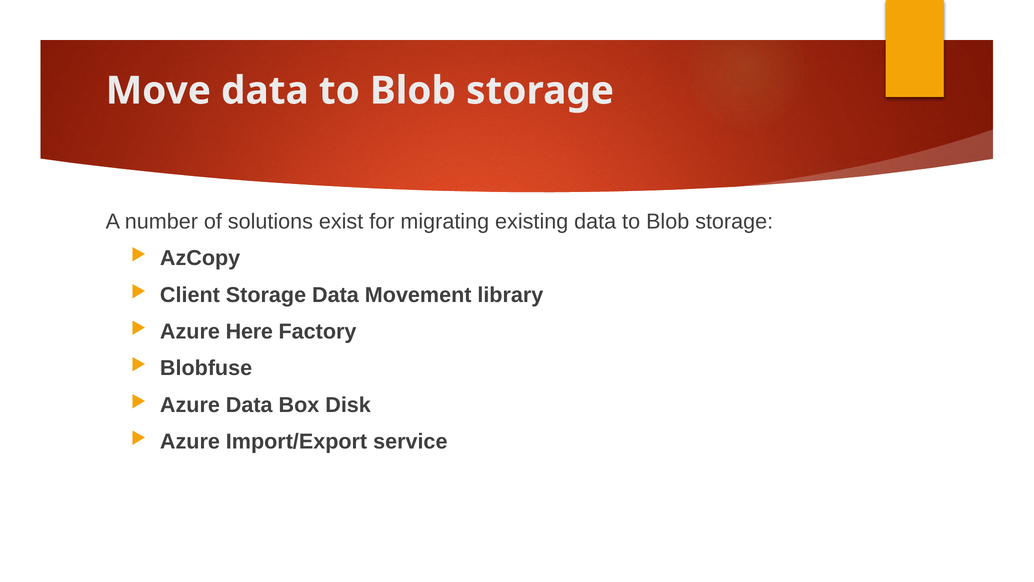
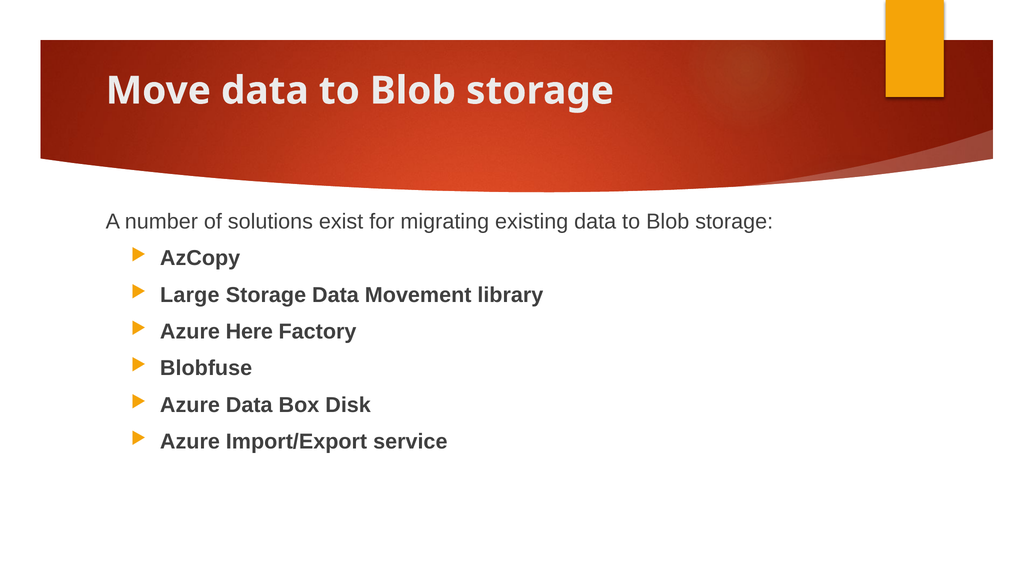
Client: Client -> Large (190, 295)
